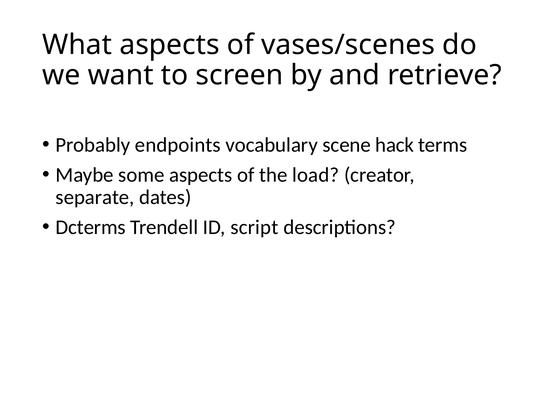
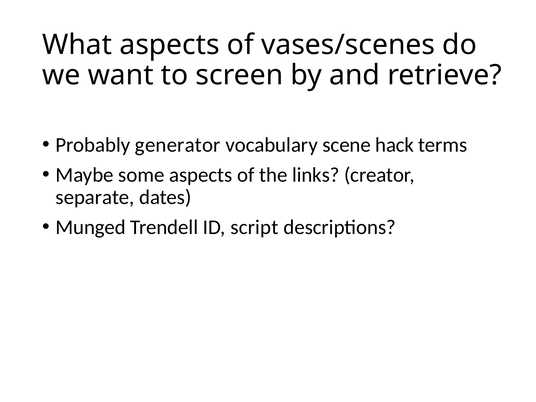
endpoints: endpoints -> generator (178, 145)
load: load -> links (316, 175)
Dcterms: Dcterms -> Munged (91, 227)
